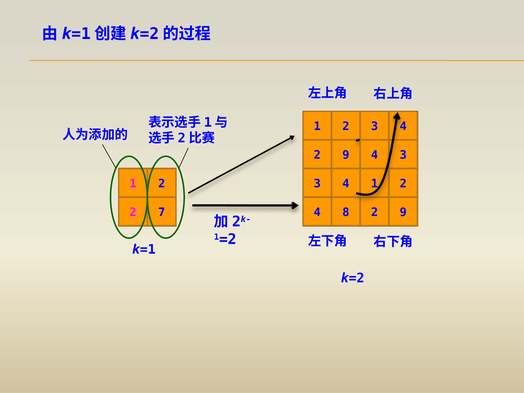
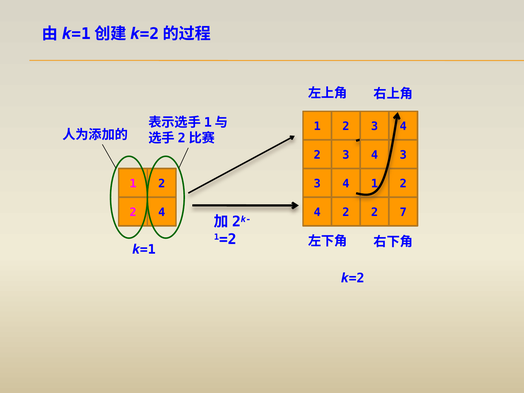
9: 9 -> 3 (346, 155)
2 7: 7 -> 4 (162, 212)
4 8: 8 -> 2 (346, 212)
9: 9 -> 7 (403, 212)
